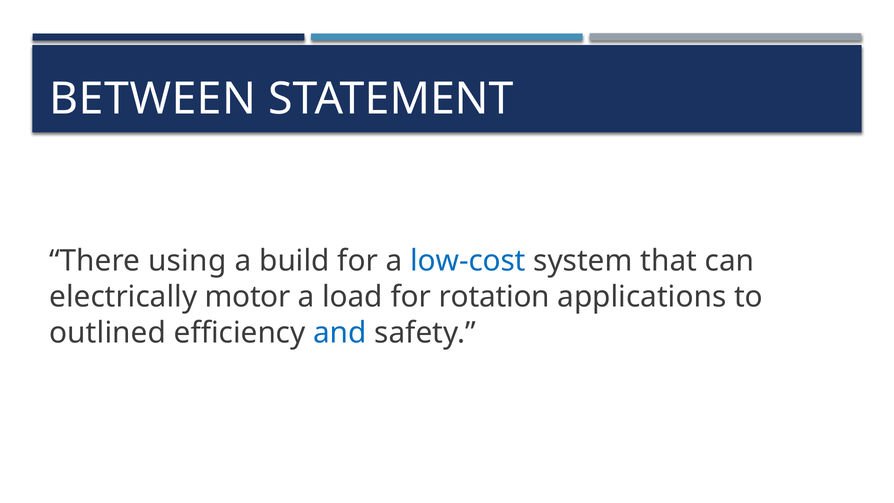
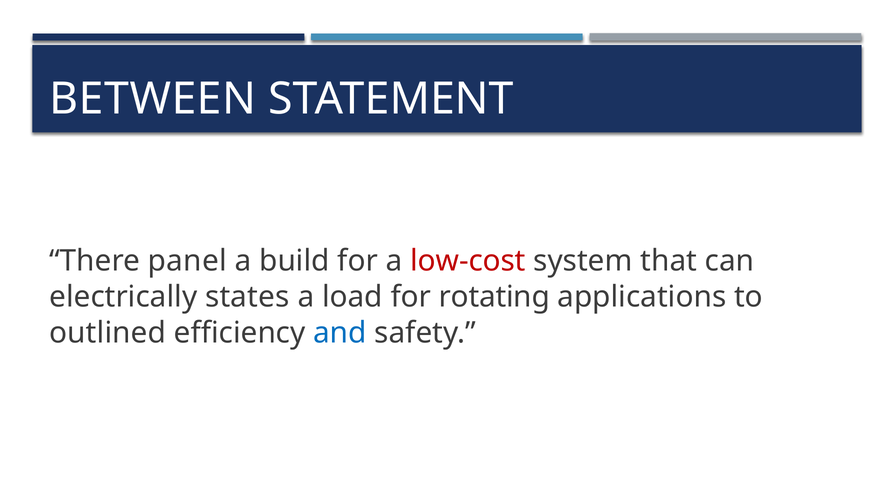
using: using -> panel (187, 261)
low-cost colour: blue -> red (468, 261)
motor: motor -> states (247, 297)
rotation: rotation -> rotating (494, 297)
